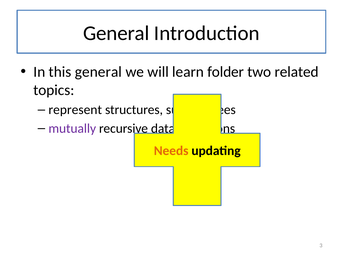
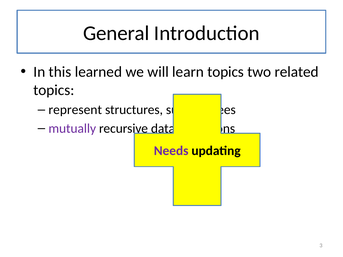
this general: general -> learned (98, 72)
learn folder: folder -> topics (226, 72)
Needs colour: orange -> purple (171, 151)
